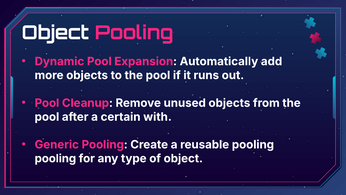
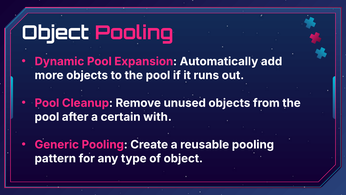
pooling: pooling -> pattern (55, 158)
